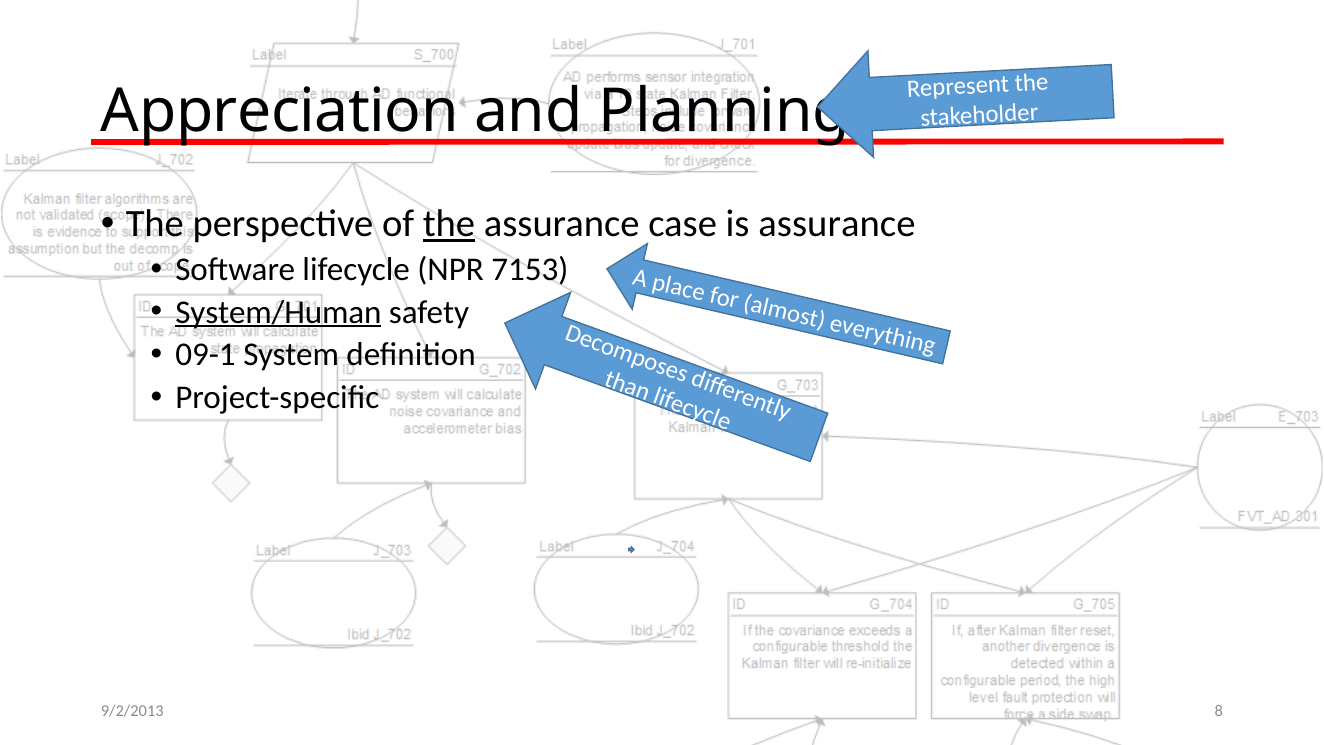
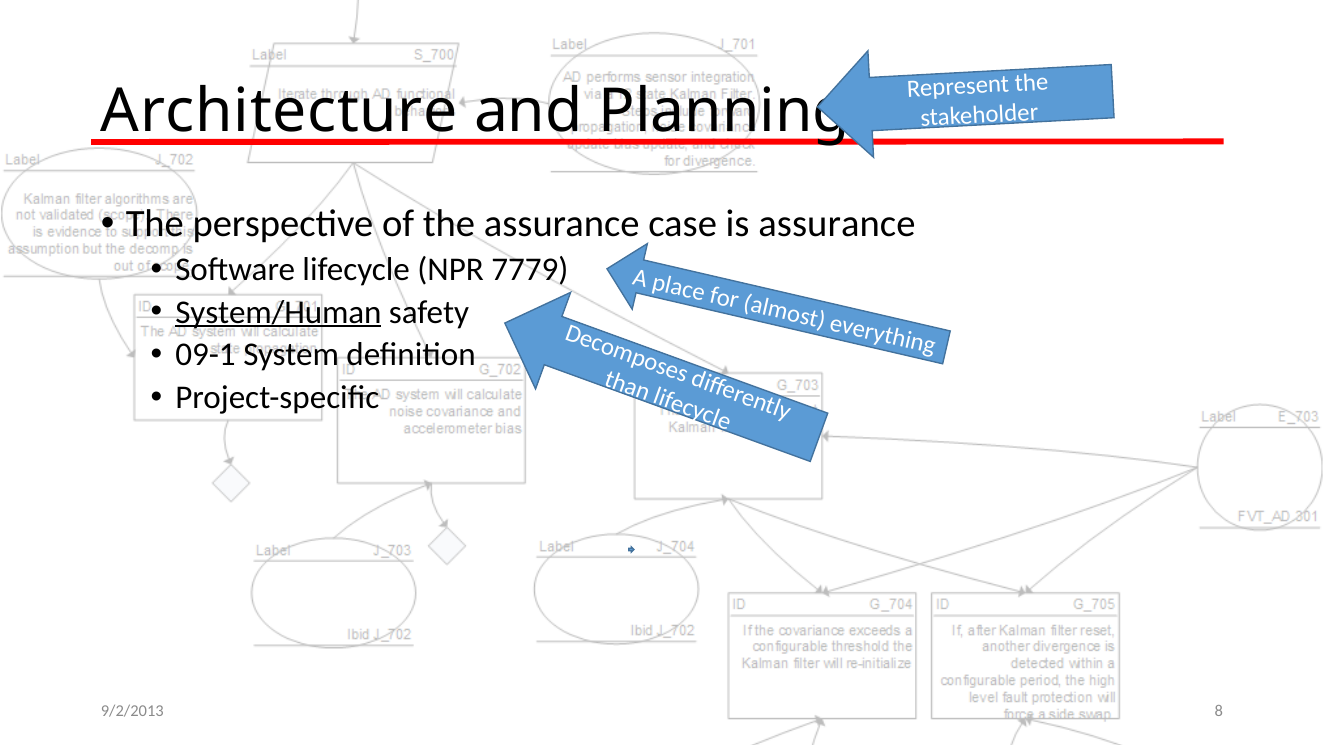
Appreciation: Appreciation -> Architecture (279, 111)
the underline: present -> none (449, 224)
7153: 7153 -> 7779 (530, 269)
